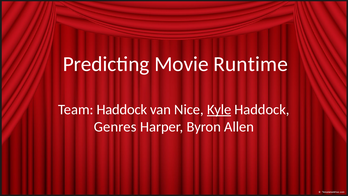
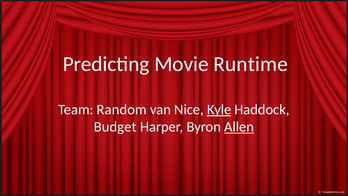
Team Haddock: Haddock -> Random (122, 109)
Genres: Genres -> Budget (115, 127)
Allen underline: none -> present (239, 127)
